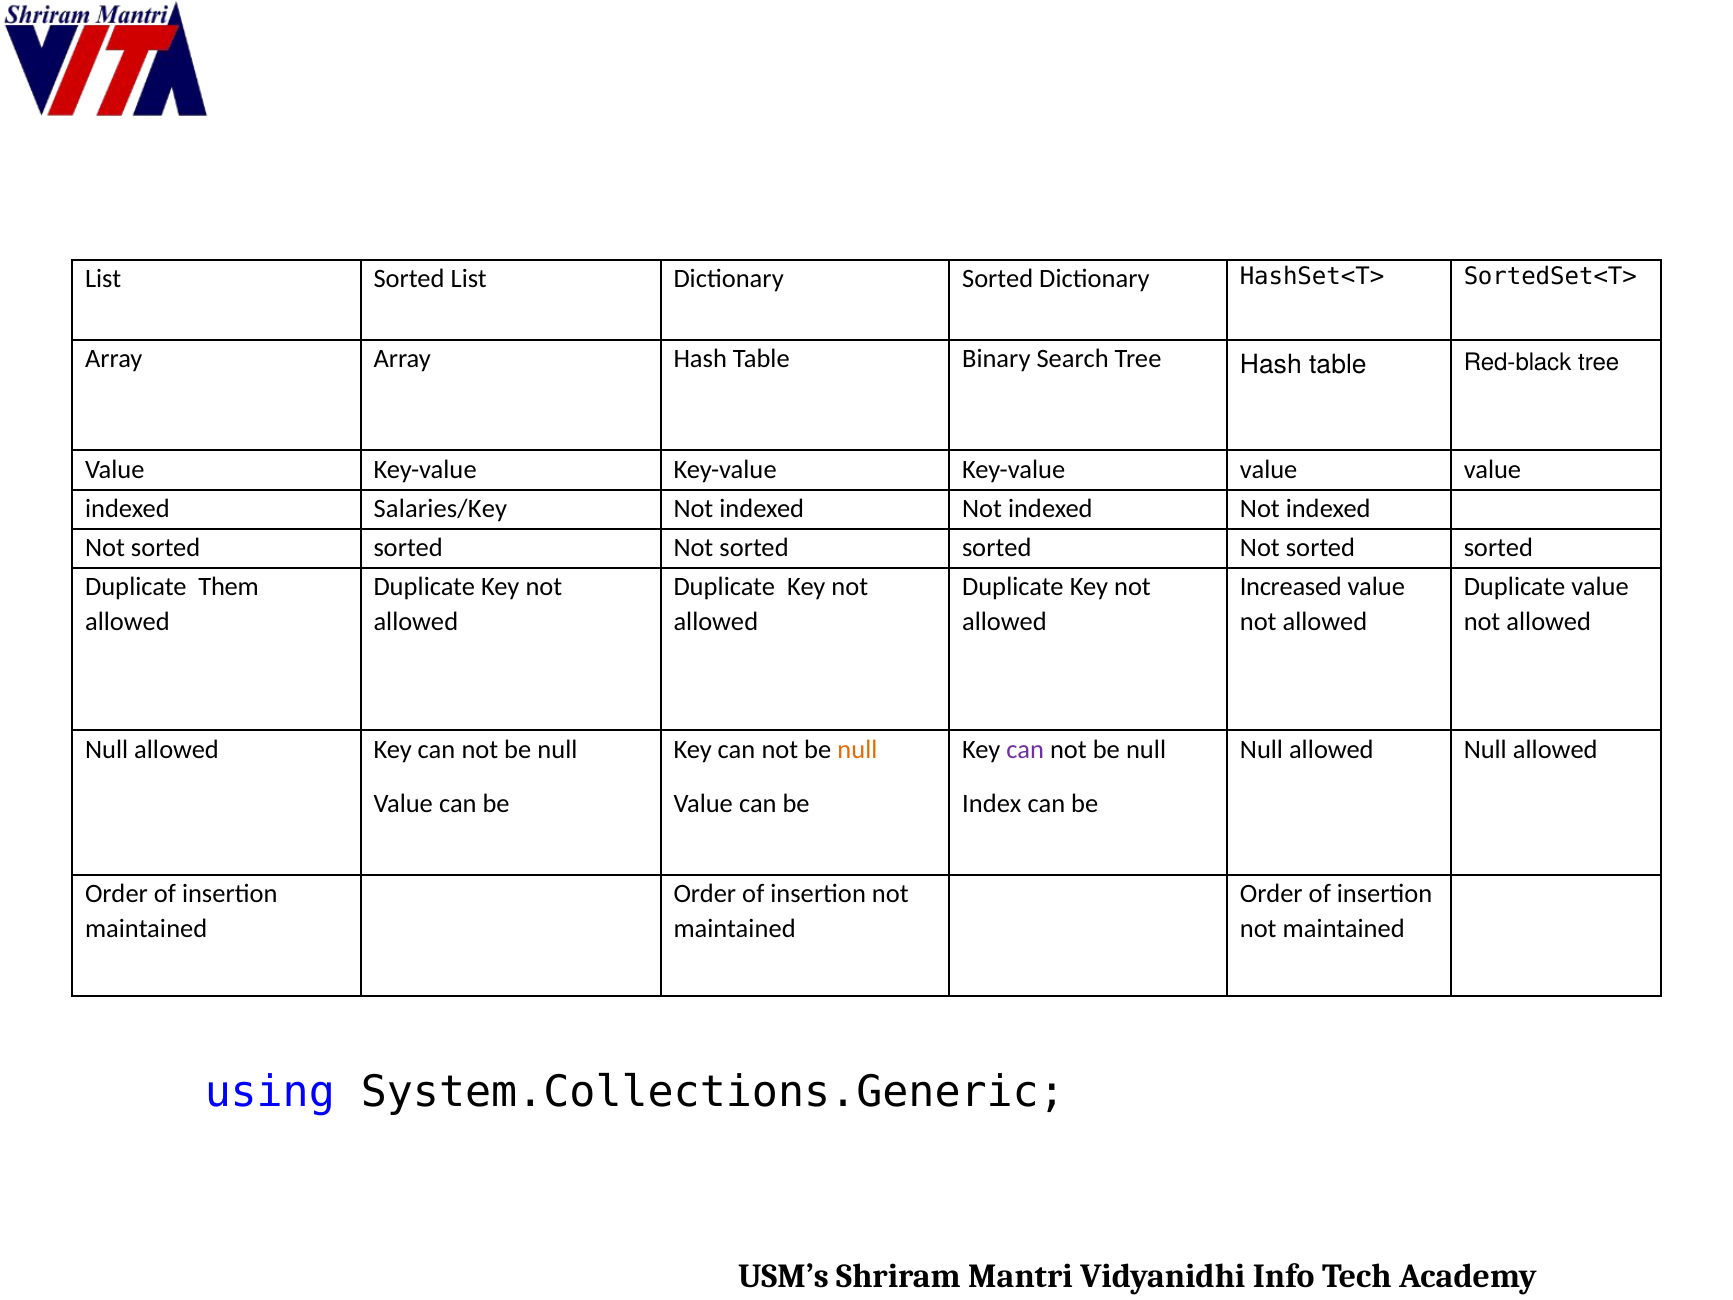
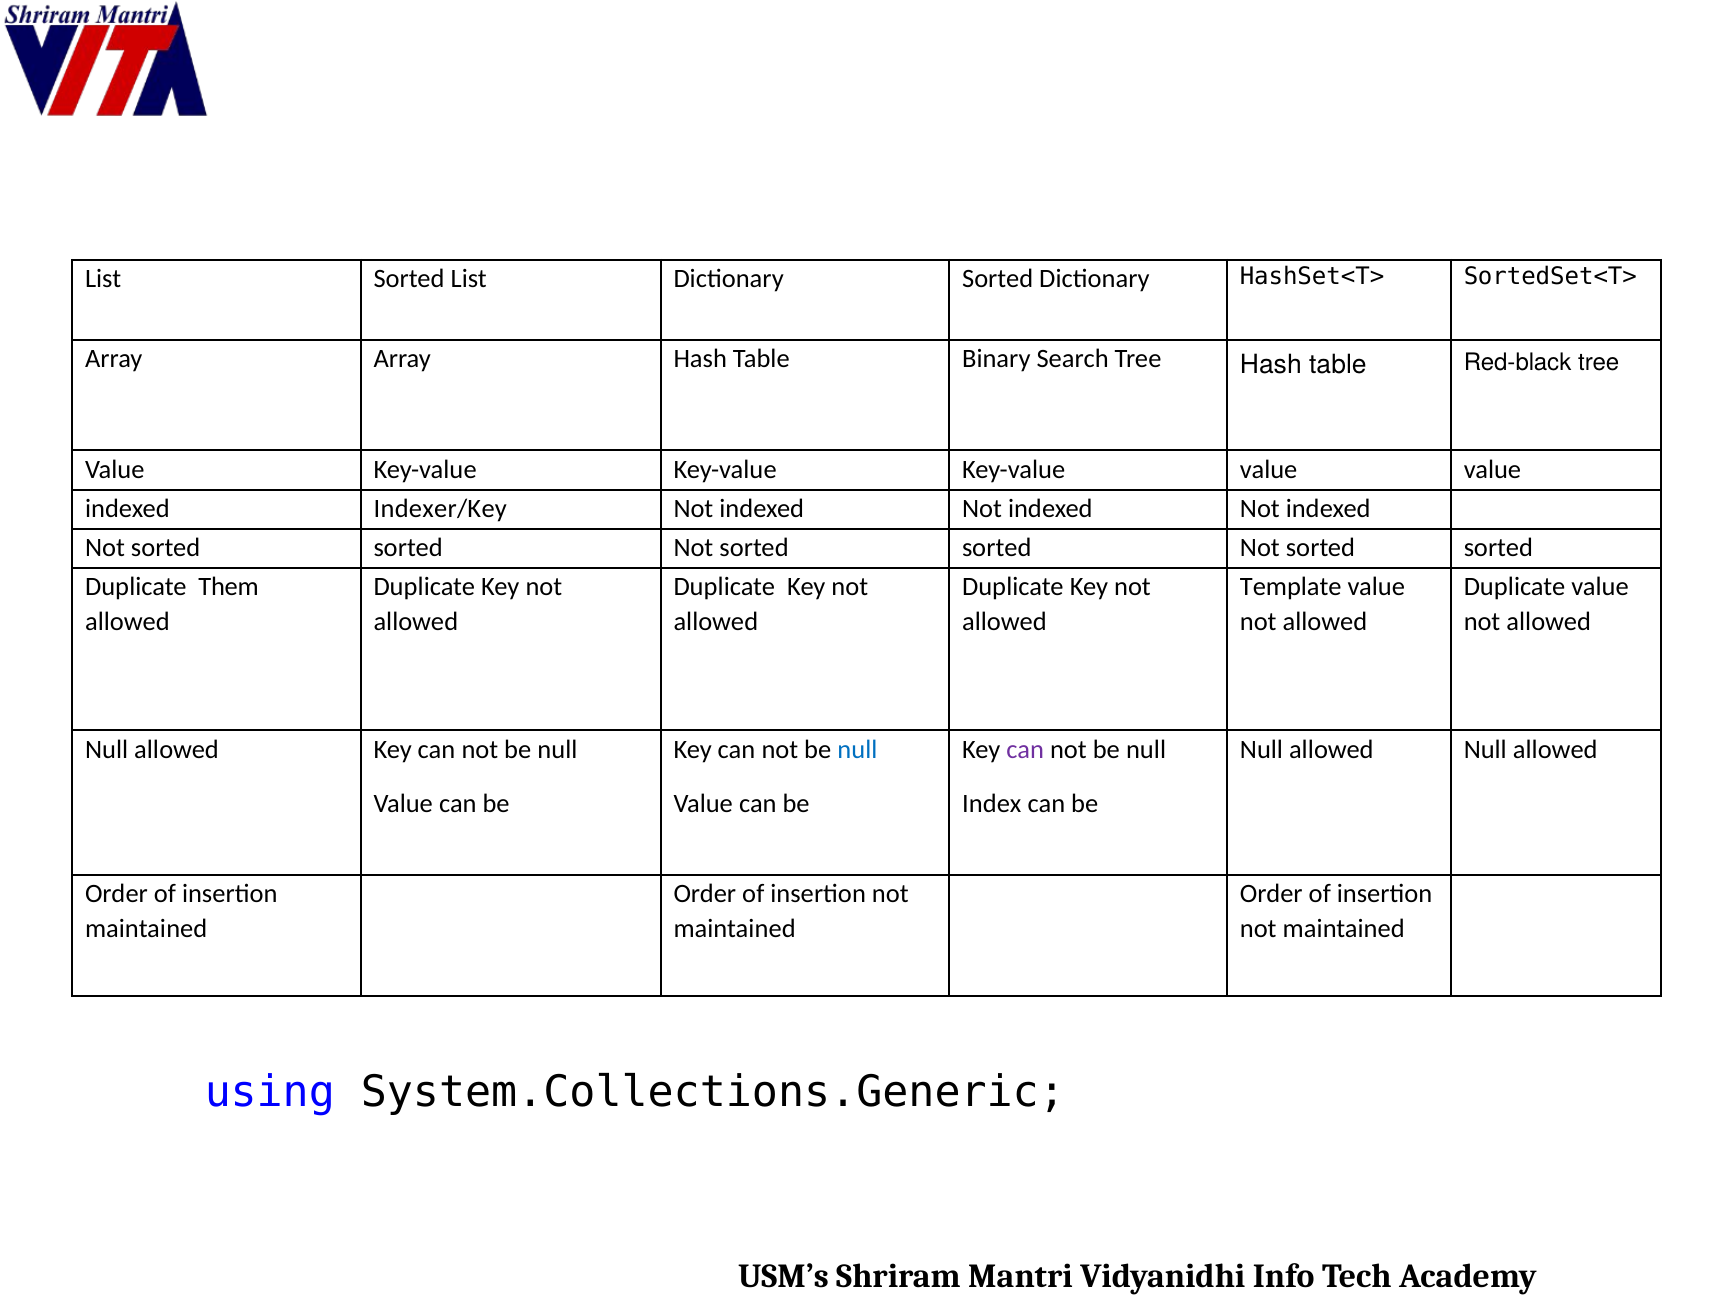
Salaries/Key: Salaries/Key -> Indexer/Key (440, 508)
Increased: Increased -> Template (1291, 587)
null colour: orange -> blue (857, 749)
